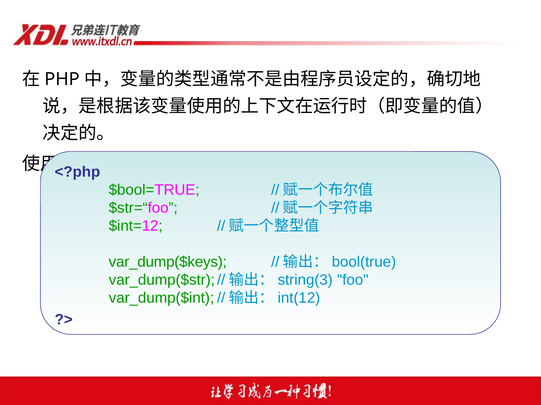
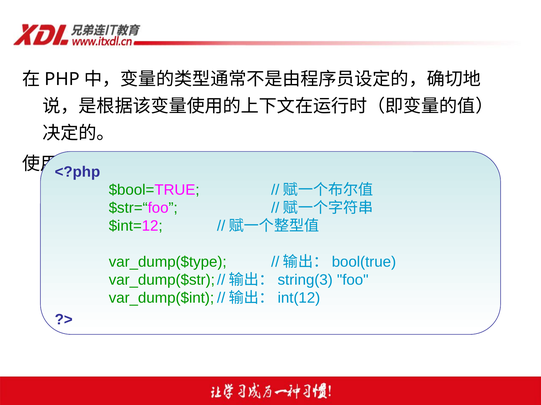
var_dump($keys: var_dump($keys -> var_dump($type (168, 262)
